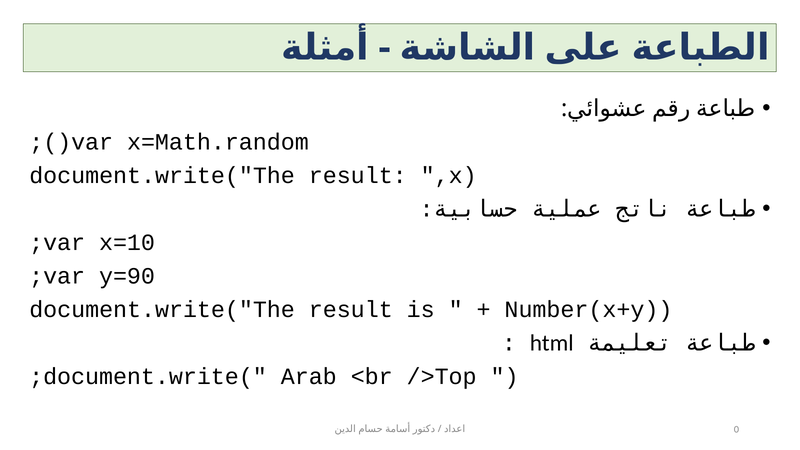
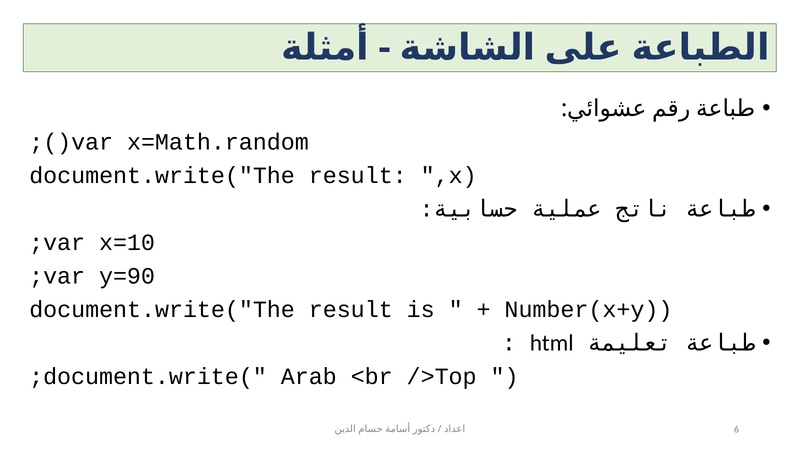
0: 0 -> 6 (737, 430)
